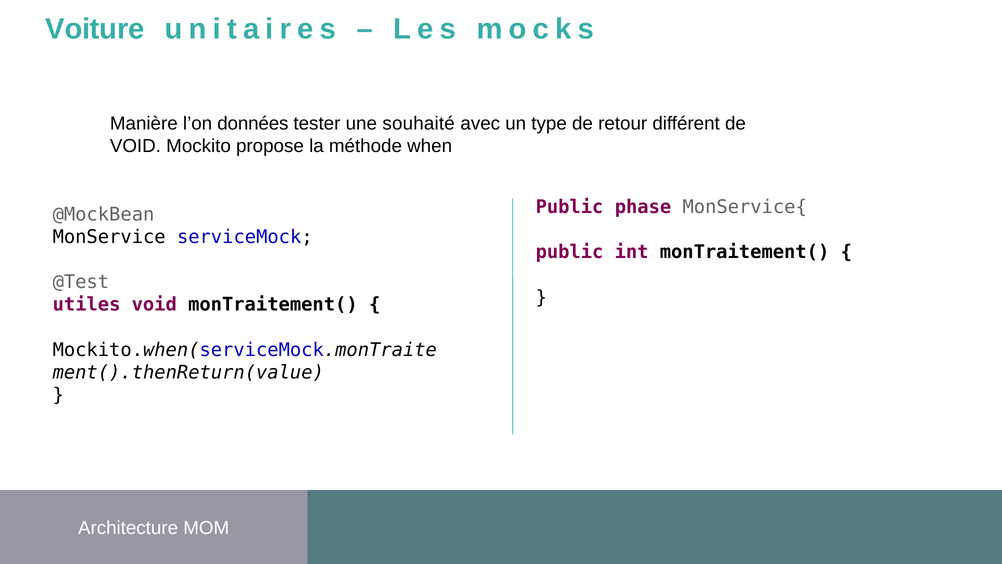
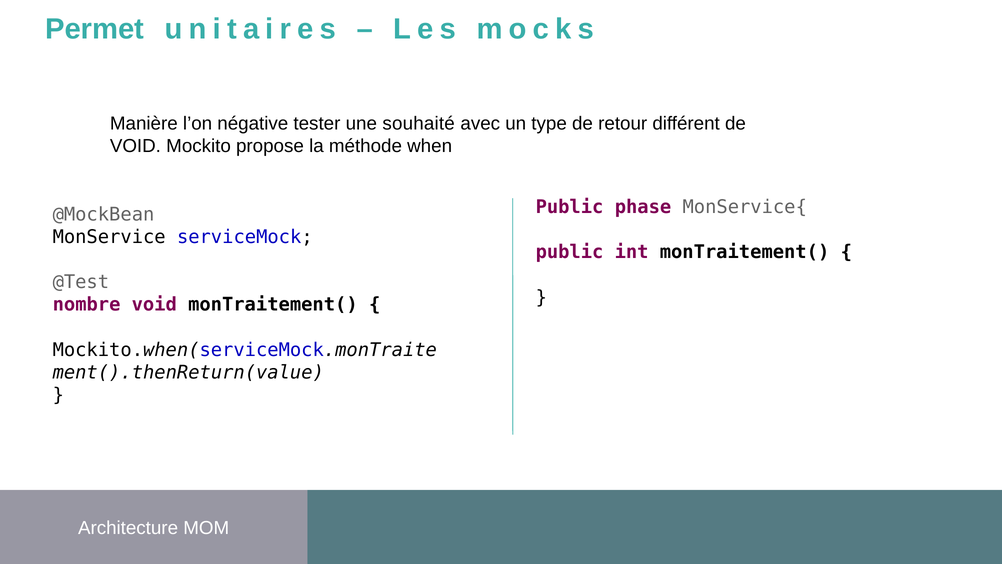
Voiture: Voiture -> Permet (95, 29)
données: données -> négative (253, 124)
utiles: utiles -> nombre (87, 304)
